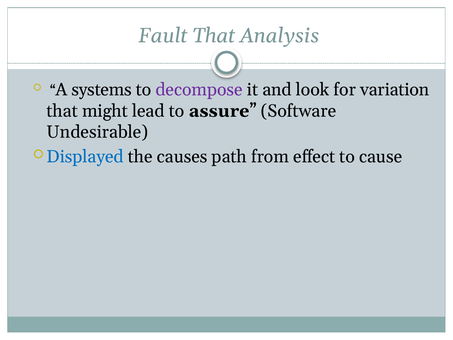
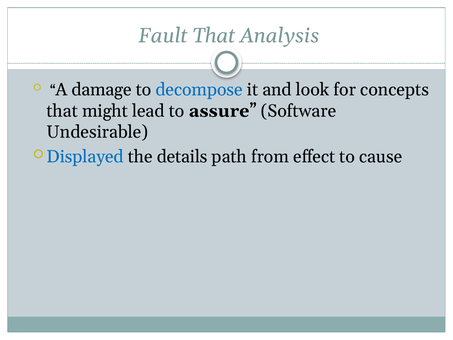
systems: systems -> damage (102, 90)
decompose colour: purple -> blue (199, 90)
variation: variation -> concepts (395, 90)
causes: causes -> details (182, 157)
